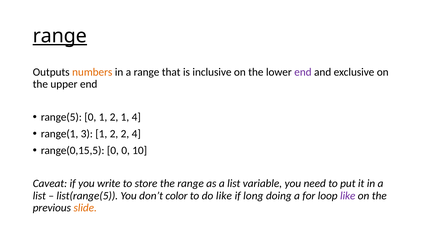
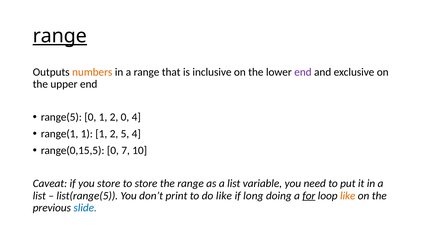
2 1: 1 -> 0 (125, 117)
range(1 3: 3 -> 1 (87, 134)
2 2: 2 -> 5 (125, 134)
0 0: 0 -> 7 (126, 150)
you write: write -> store (109, 183)
color: color -> print (176, 196)
for underline: none -> present (309, 196)
like colour: purple -> orange (348, 196)
slide colour: orange -> blue (85, 208)
